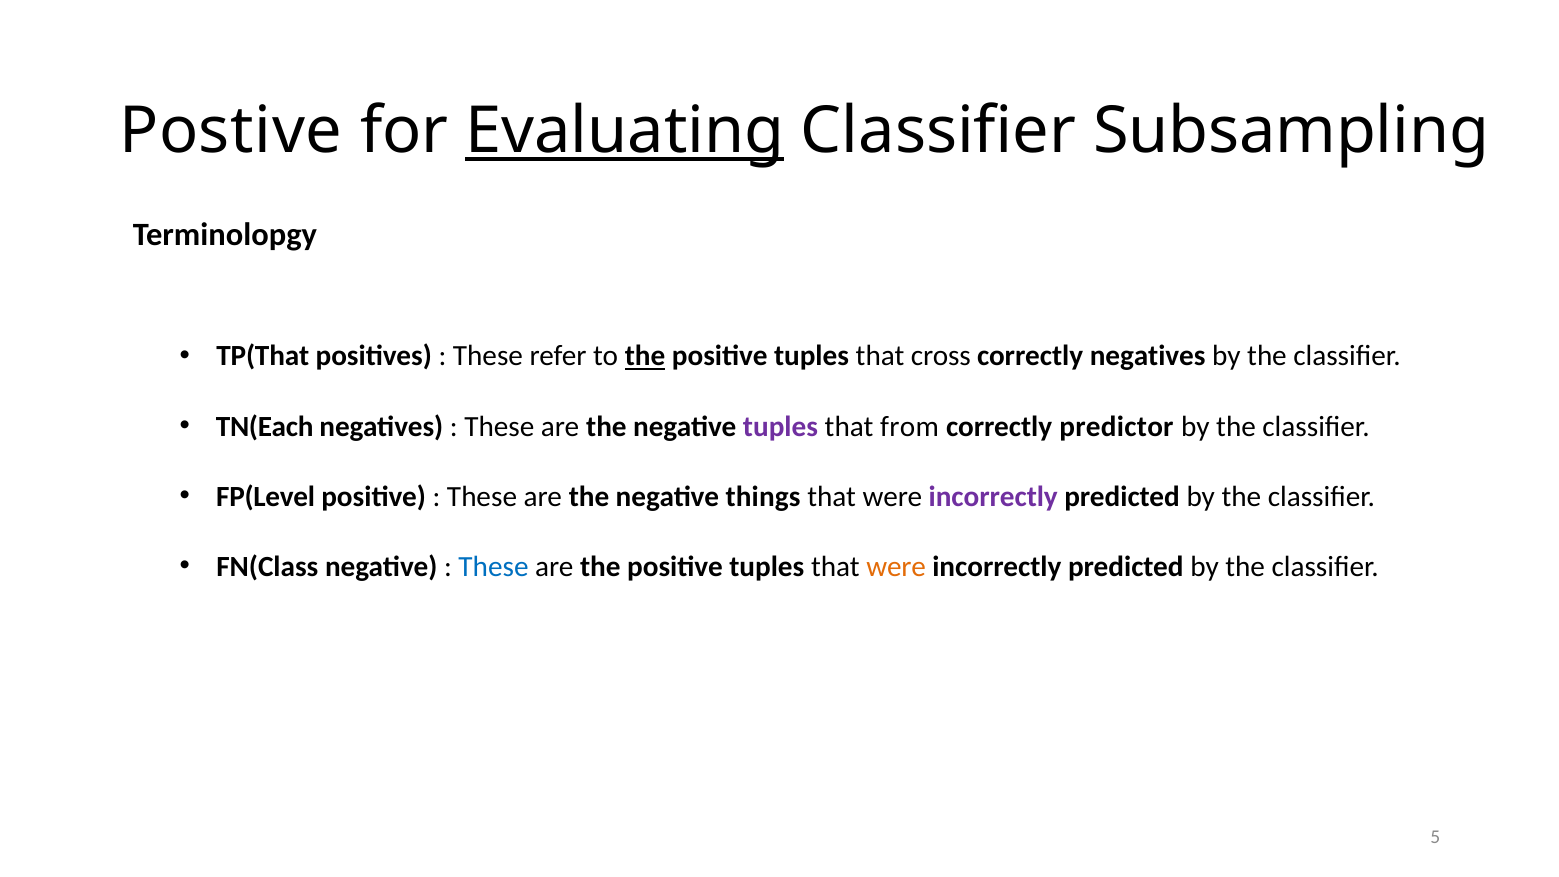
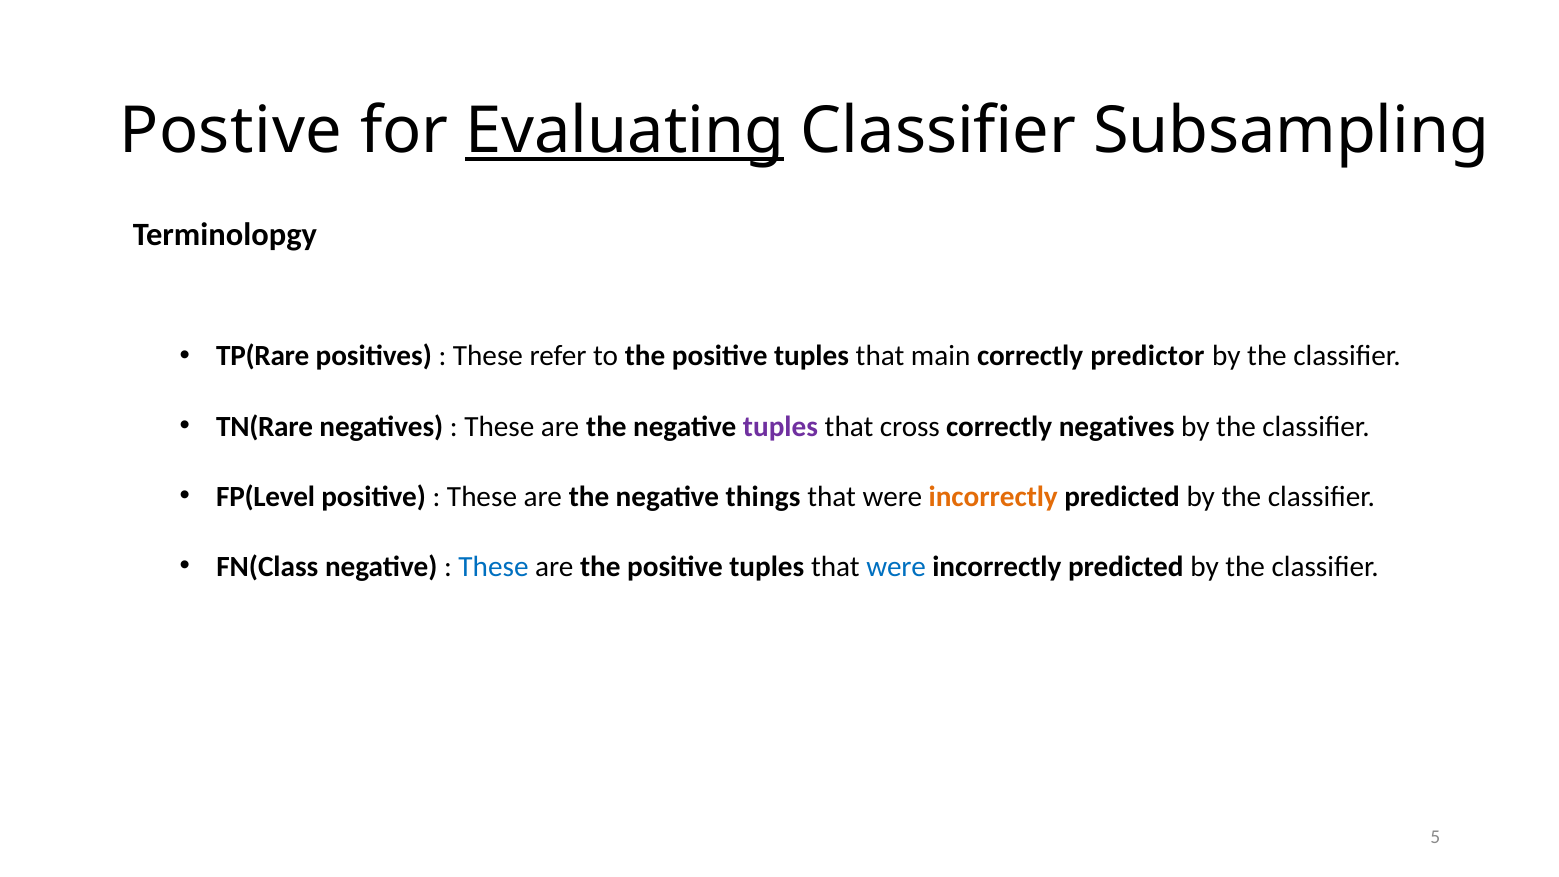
TP(That: TP(That -> TP(Rare (263, 356)
the underline: present -> none (645, 356)
cross: cross -> main (941, 356)
correctly negatives: negatives -> predictor (1147, 356)
TN(Each: TN(Each -> TN(Rare (265, 426)
from: from -> cross (910, 426)
correctly predictor: predictor -> negatives (1117, 426)
incorrectly colour: purple -> orange (993, 497)
were colour: orange -> blue (896, 567)
